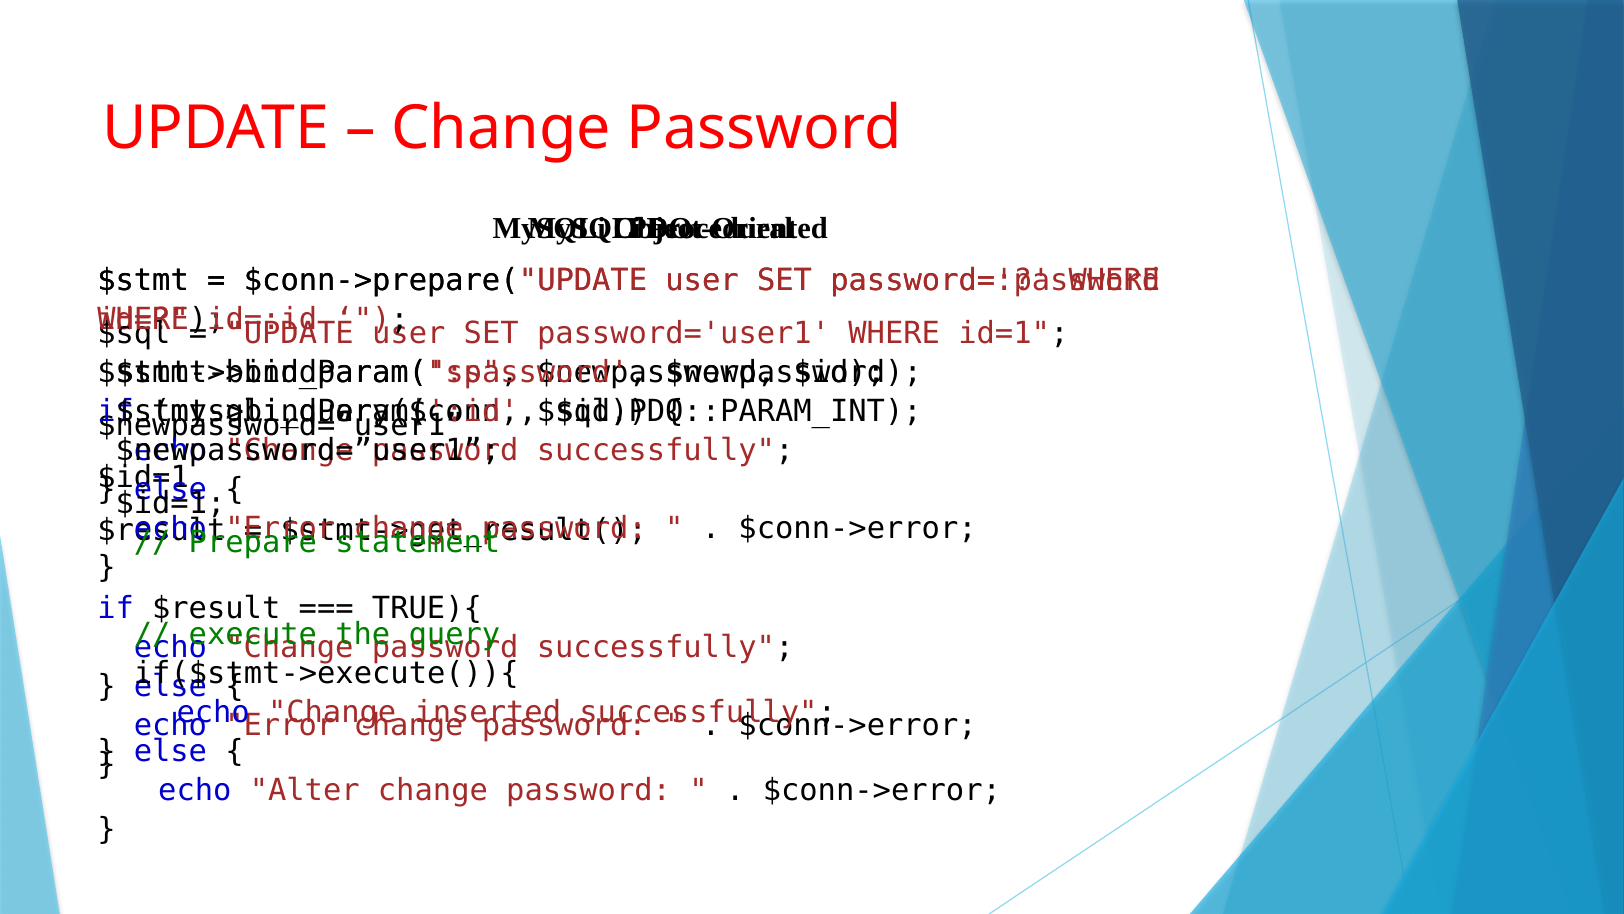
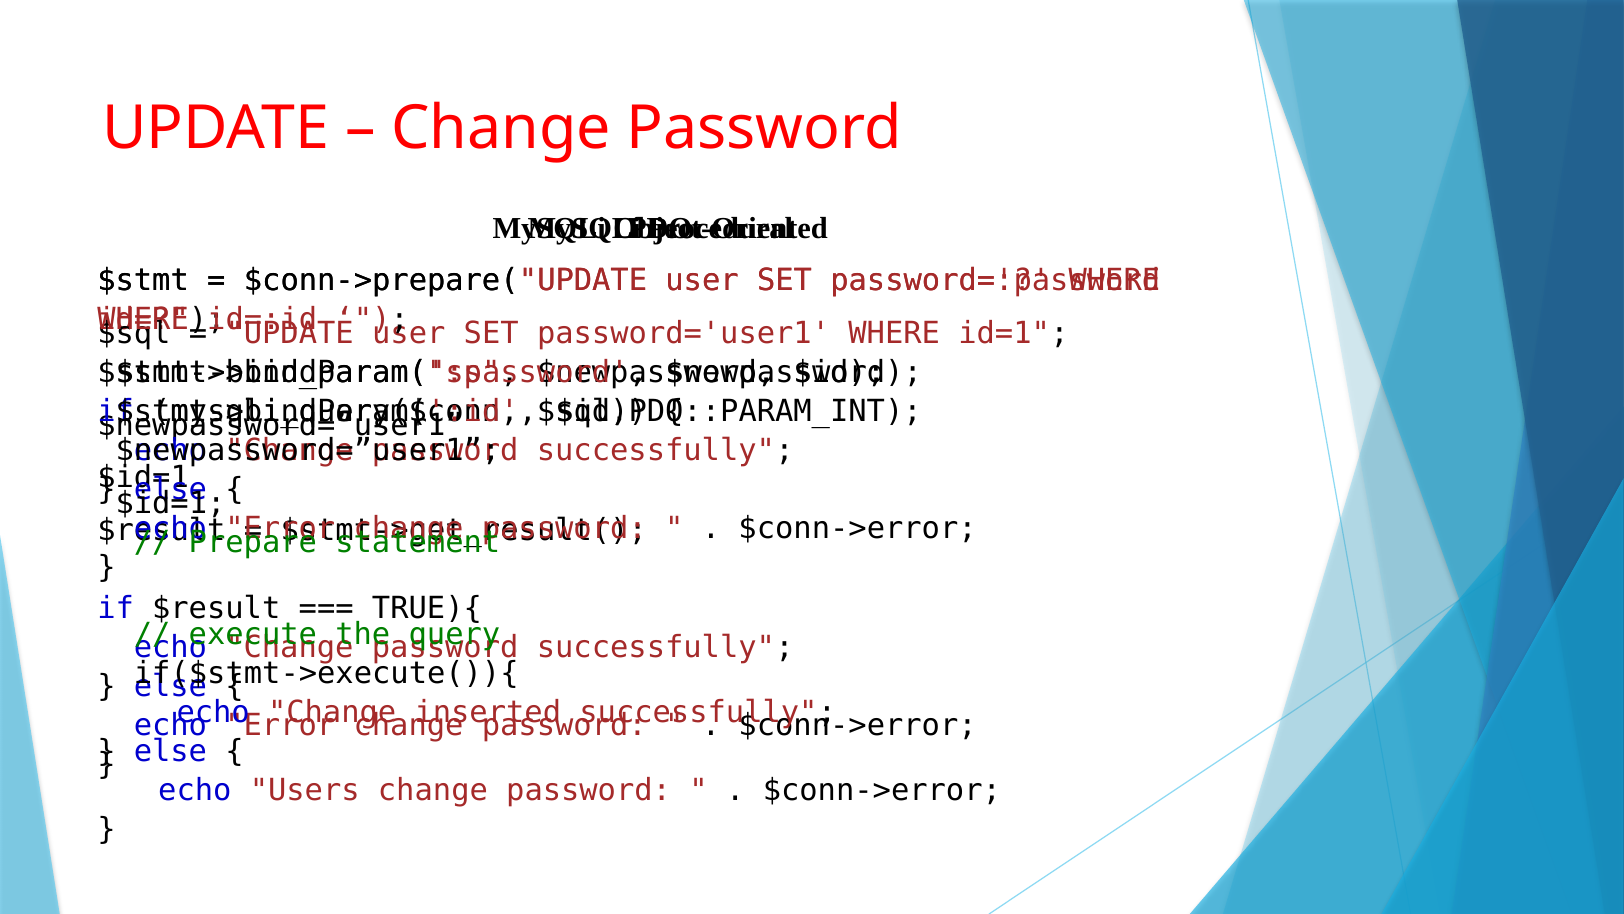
Alter: Alter -> Users (305, 790)
